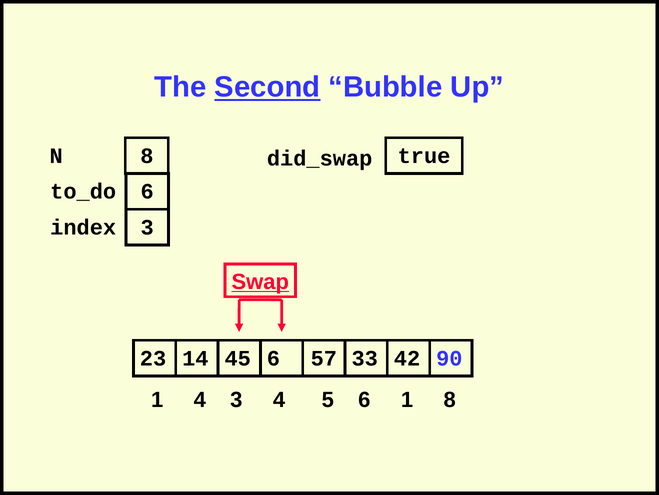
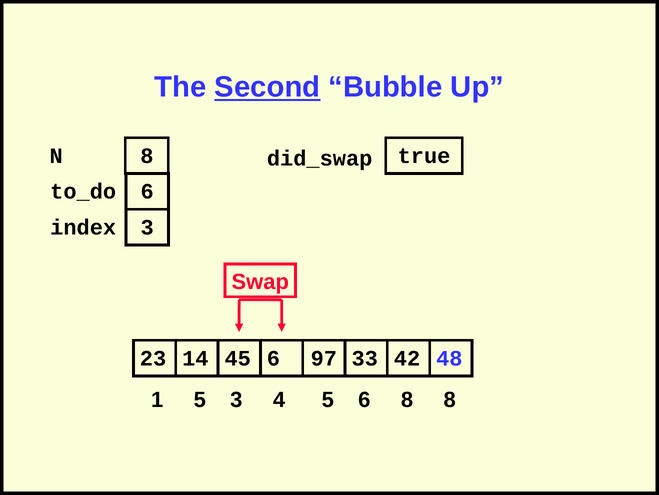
Swap underline: present -> none (260, 282)
57: 57 -> 97 (324, 358)
90: 90 -> 48 (449, 358)
1 4: 4 -> 5 (200, 399)
6 1: 1 -> 8 (407, 399)
